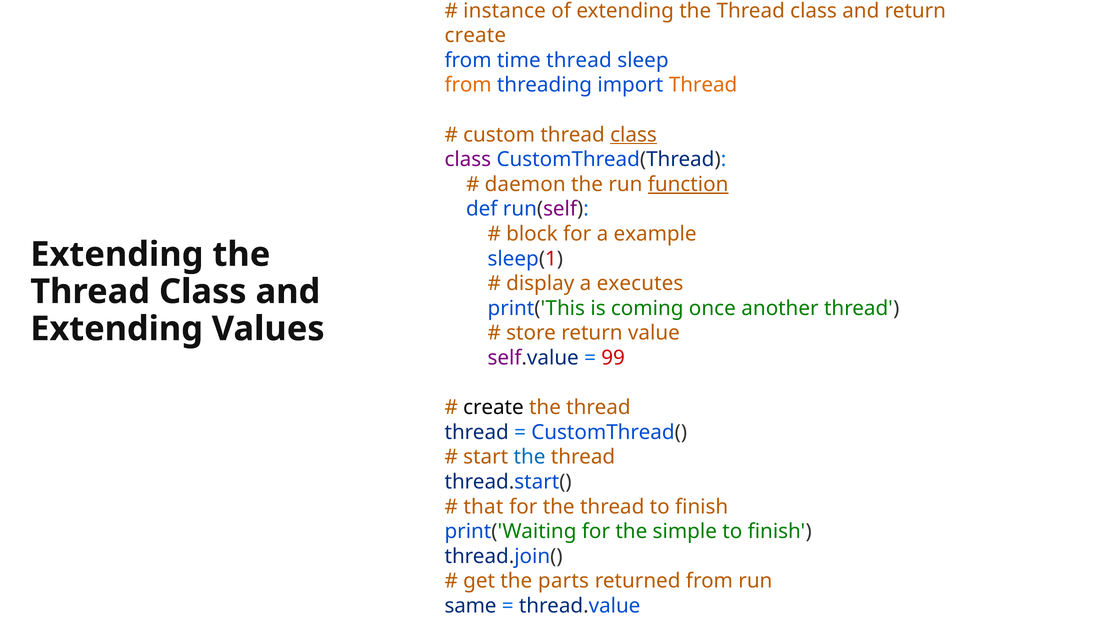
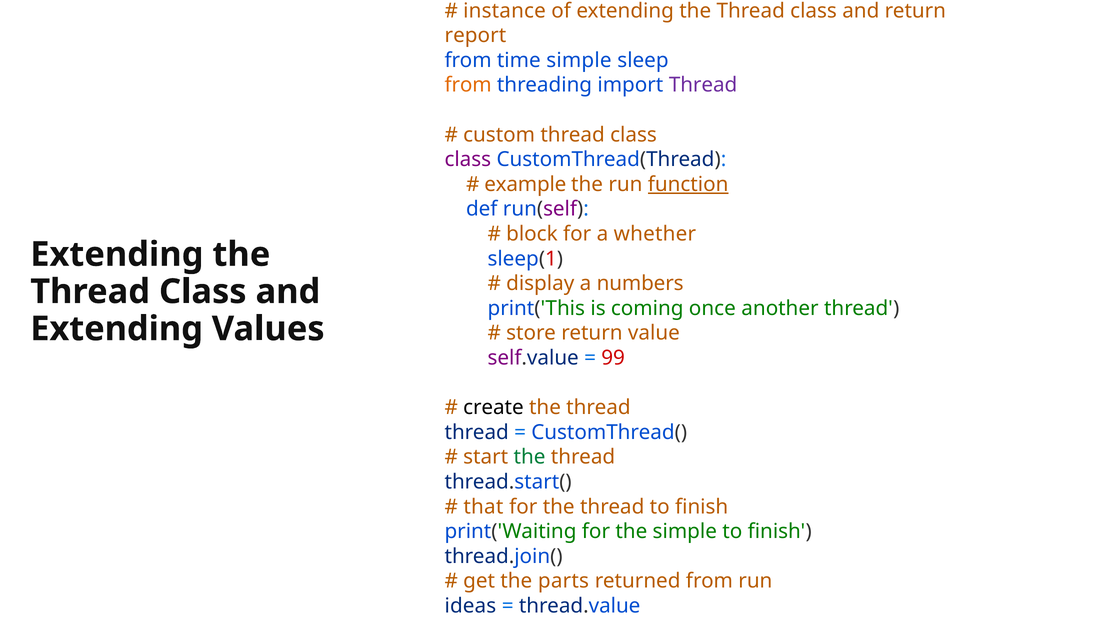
create: create -> report (475, 36)
time thread: thread -> simple (579, 60)
Thread colour: orange -> purple (703, 85)
class underline: present -> none (633, 135)
daemon: daemon -> example (525, 184)
example: example -> whether (655, 234)
executes: executes -> numbers (640, 284)
the colour: blue -> green (530, 457)
same: same -> ideas (470, 606)
